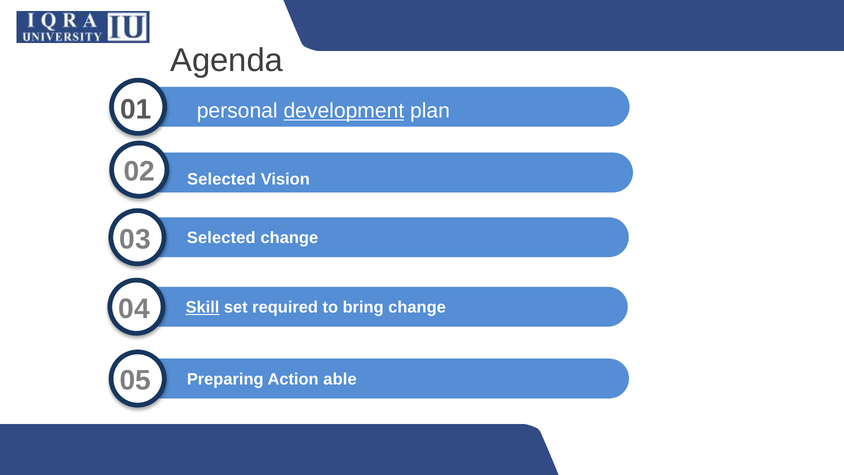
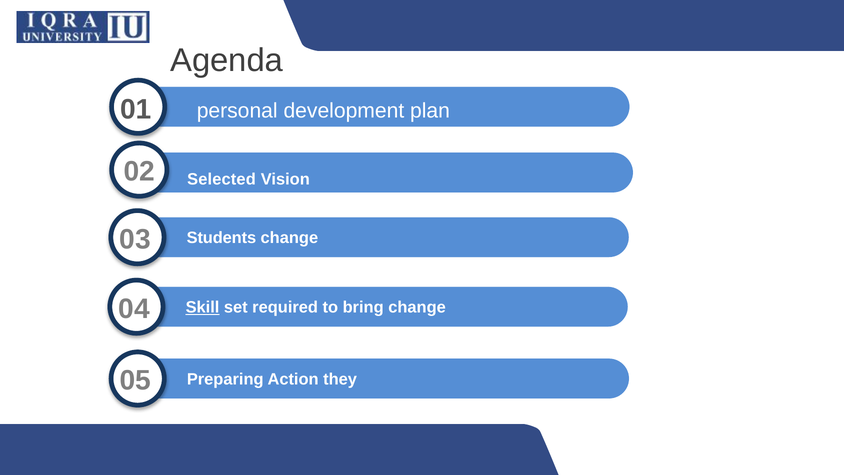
development underline: present -> none (344, 111)
03 Selected: Selected -> Students (221, 238)
able: able -> they (340, 379)
